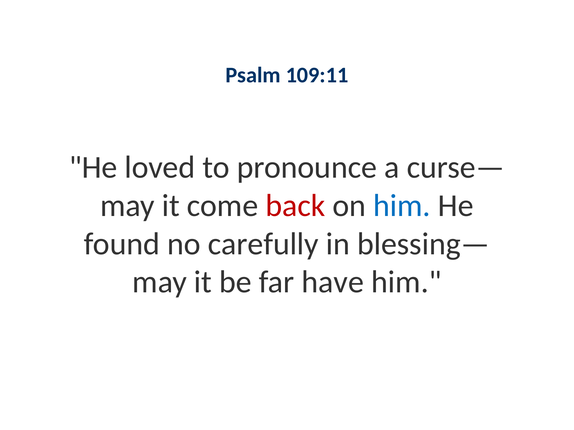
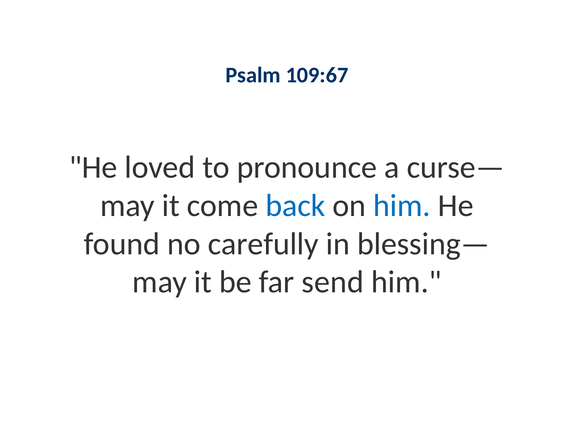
109:11: 109:11 -> 109:67 (317, 75)
back colour: red -> blue (295, 206)
have: have -> send (333, 282)
